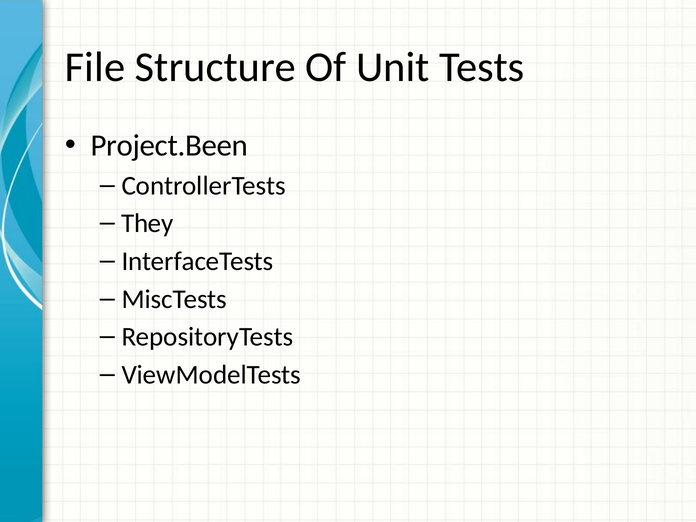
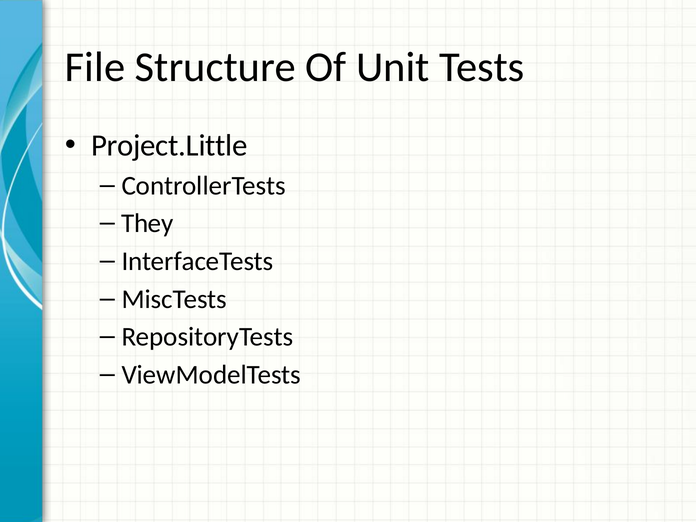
Project.Been: Project.Been -> Project.Little (169, 146)
